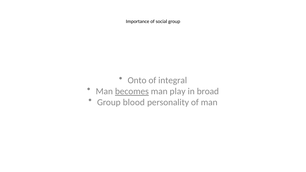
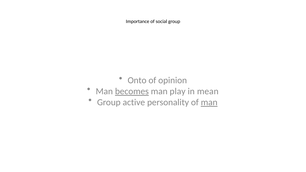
integral: integral -> opinion (173, 80)
broad: broad -> mean (208, 91)
blood: blood -> active (134, 102)
man underline: none -> present (209, 102)
